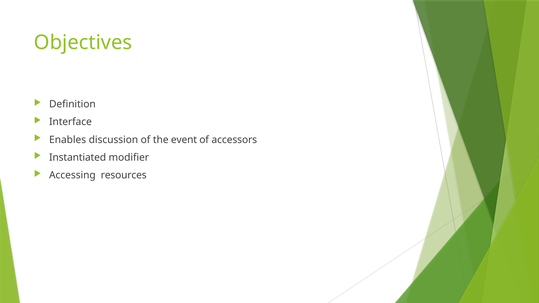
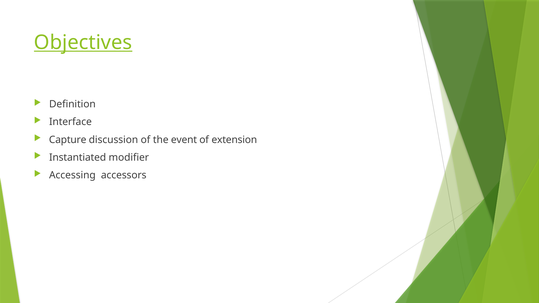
Objectives underline: none -> present (83, 43)
Enables: Enables -> Capture (68, 140)
accessors: accessors -> extension (234, 140)
resources: resources -> accessors (124, 175)
